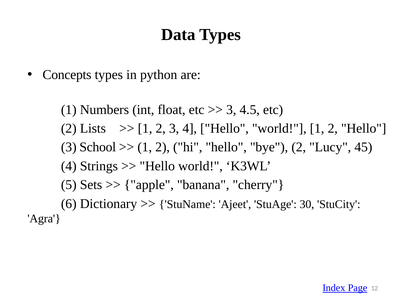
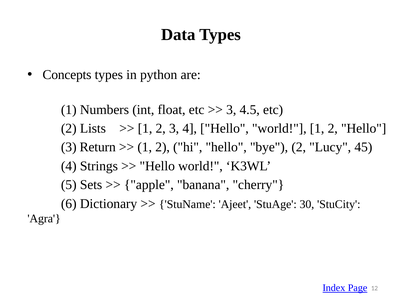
School: School -> Return (98, 147)
